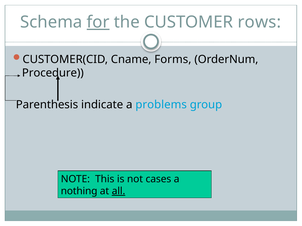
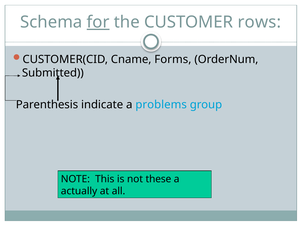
Procedure: Procedure -> Submitted (53, 73)
cases: cases -> these (158, 179)
nothing: nothing -> actually (79, 191)
all underline: present -> none (119, 191)
